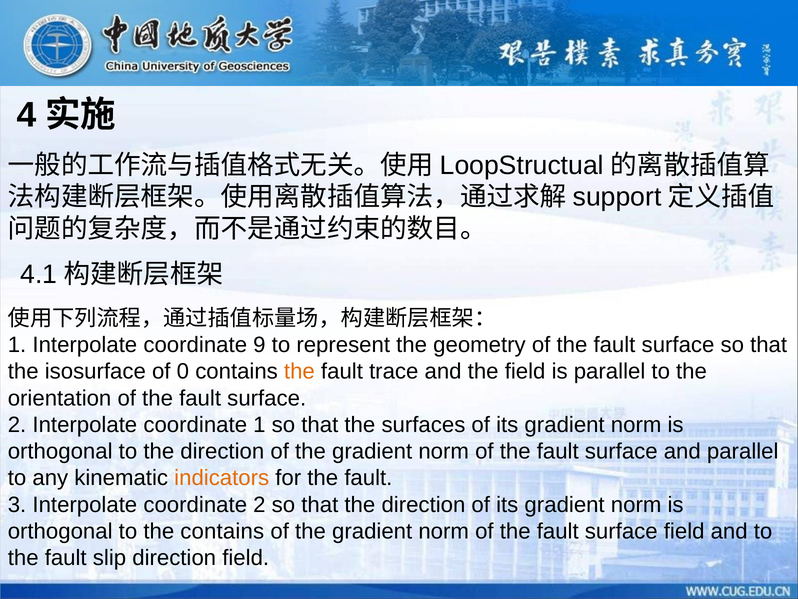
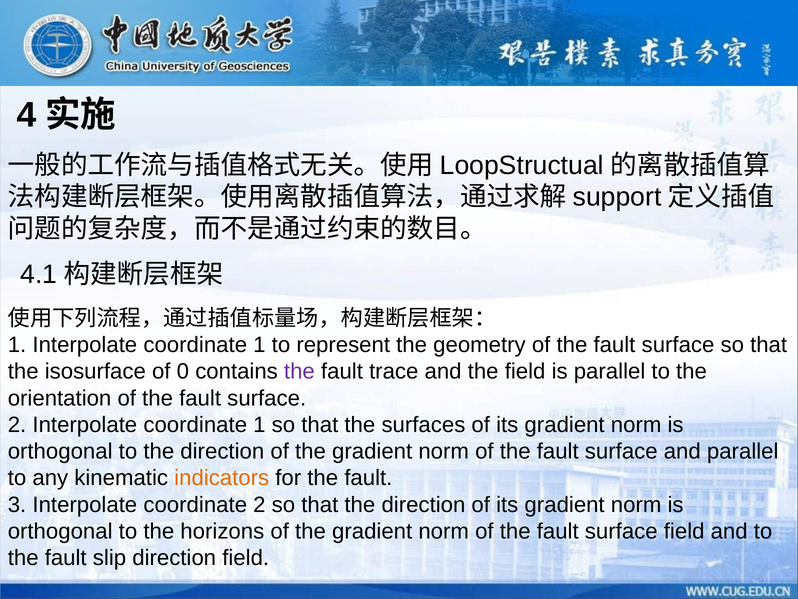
1 Interpolate coordinate 9: 9 -> 1 (259, 345)
the colour: orange -> purple (299, 371)
the contains: contains -> horizons (222, 531)
